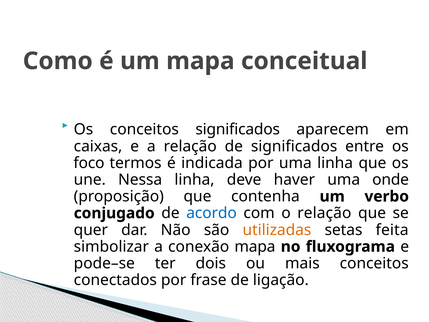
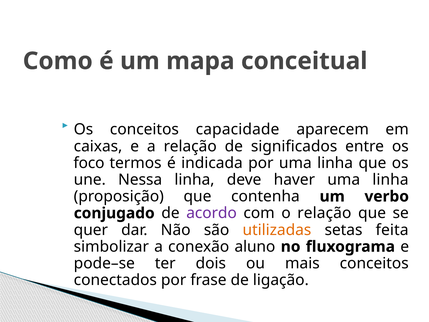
conceitos significados: significados -> capacidade (238, 129)
haver uma onde: onde -> linha (390, 180)
acordo colour: blue -> purple (212, 213)
conexão mapa: mapa -> aluno (255, 246)
